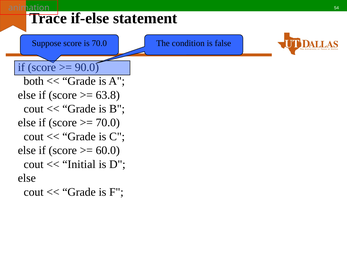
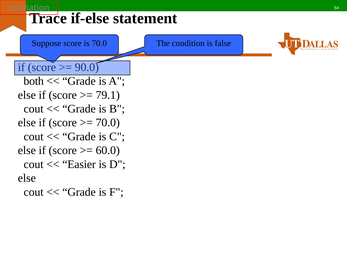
63.8: 63.8 -> 79.1 (108, 95)
Initial: Initial -> Easier (79, 164)
